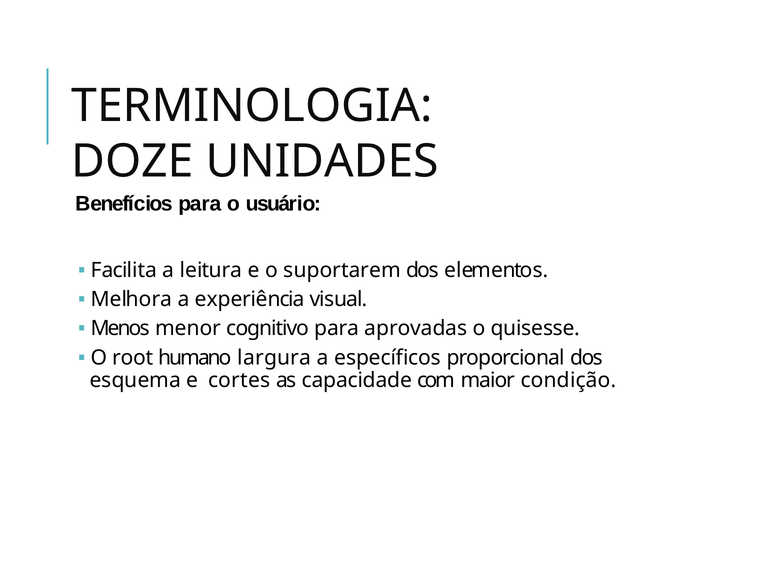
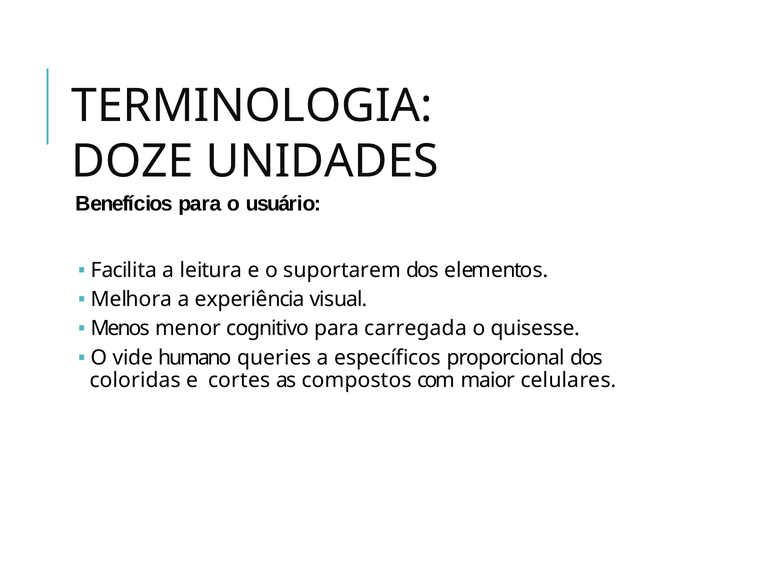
aprovadas: aprovadas -> carregada (416, 328)
root: root -> vide (133, 358)
largura: largura -> queries (274, 358)
esquema: esquema -> coloridas (135, 381)
capacidade: capacidade -> compostos (357, 381)
condição: condição -> celulares (568, 381)
